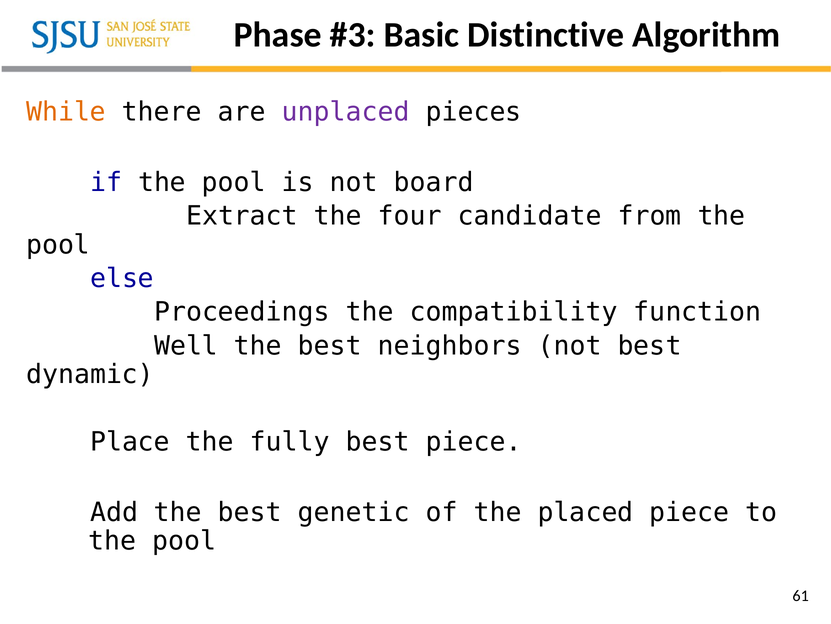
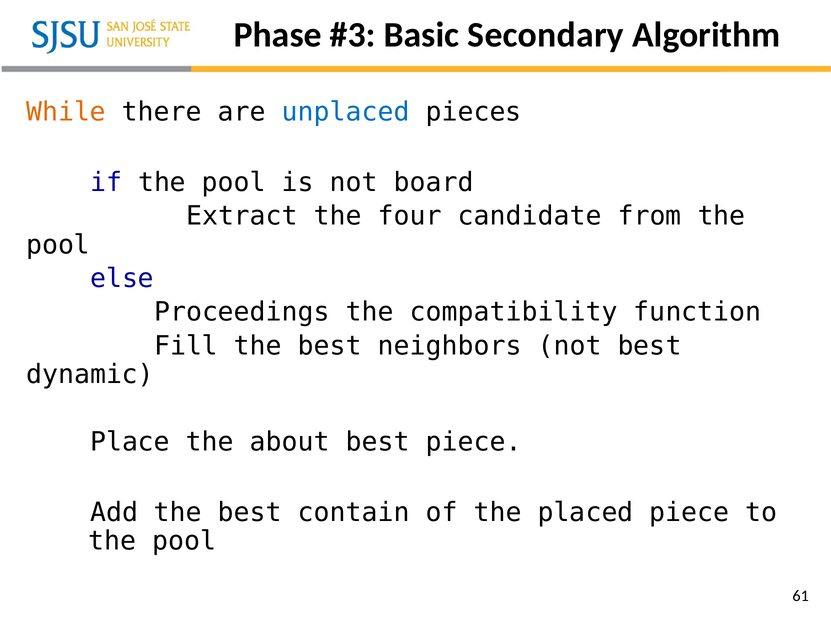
Distinctive: Distinctive -> Secondary (546, 35)
unplaced colour: purple -> blue (346, 112)
Well: Well -> Fill (186, 345)
fully: fully -> about (290, 441)
genetic: genetic -> contain (354, 512)
